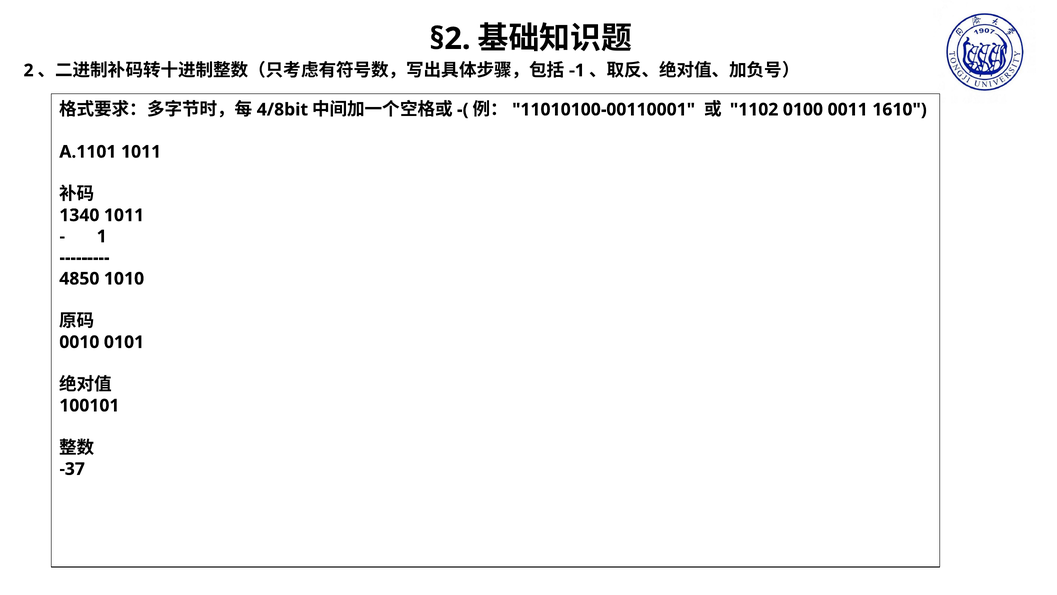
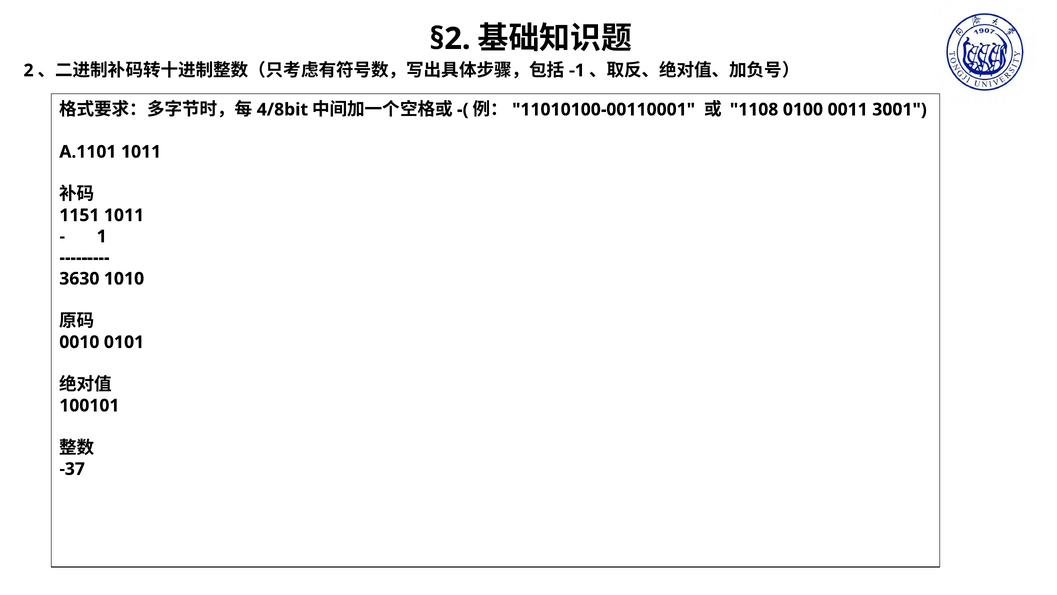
1102: 1102 -> 1108 (754, 110)
1610: 1610 -> 3001 (900, 110)
1340: 1340 -> 1151 (79, 215)
4850: 4850 -> 3630 (79, 279)
